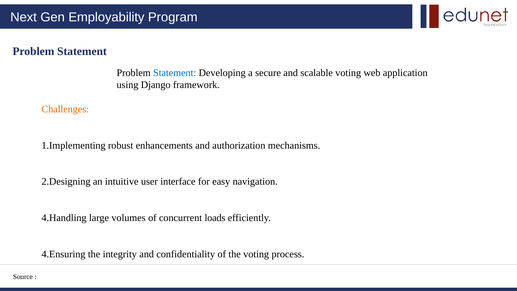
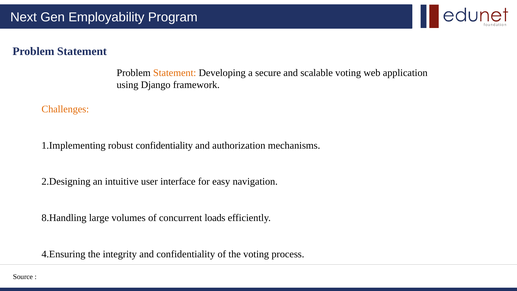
Statement colour: blue -> orange (175, 73)
robust enhancements: enhancements -> confidentiality (164, 145)
4.Handling: 4.Handling -> 8.Handling (64, 218)
